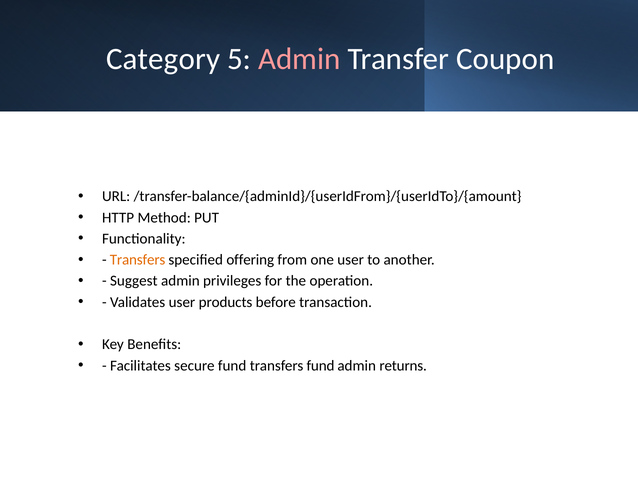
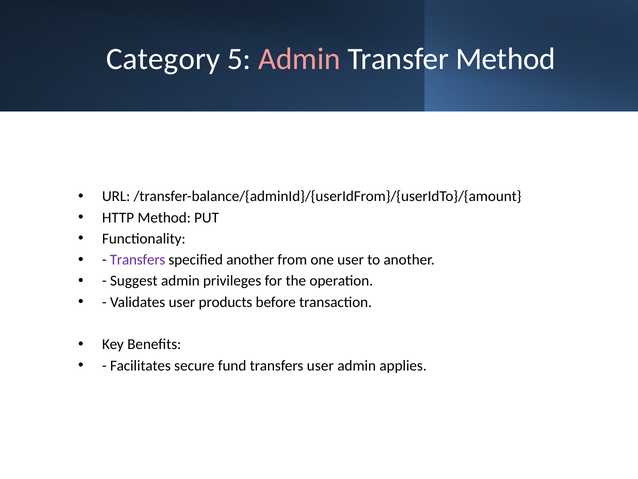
Transfer Coupon: Coupon -> Method (506, 59)
Transfers colour: orange -> purple (138, 260)
specified offering: offering -> another (250, 260)
transfers fund: fund -> user (320, 365)
returns: returns -> applies (403, 365)
